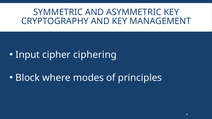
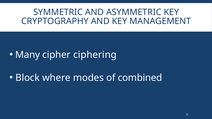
Input: Input -> Many (28, 55)
principles: principles -> combined (140, 78)
